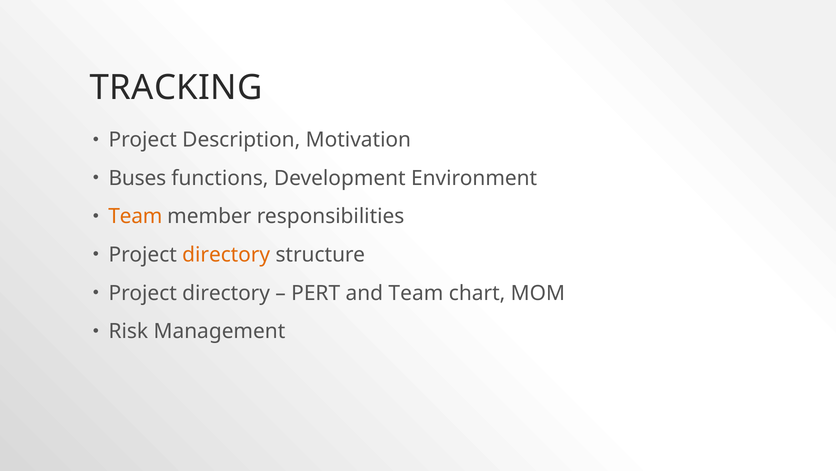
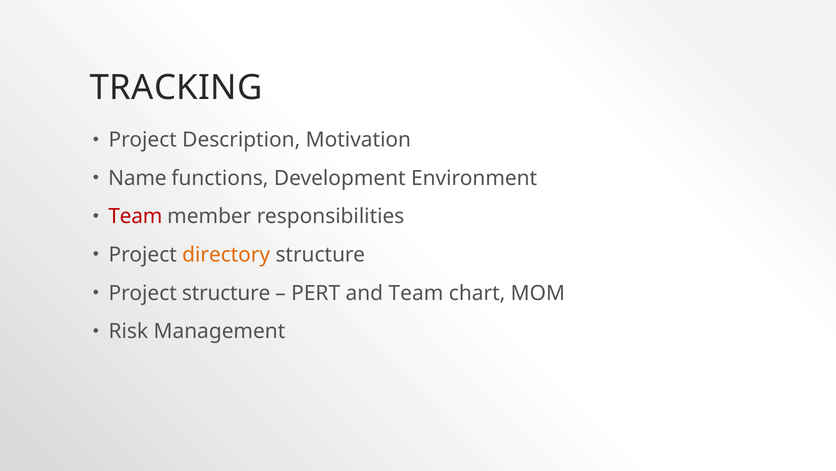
Buses: Buses -> Name (137, 178)
Team colour: orange -> red (135, 216)
directory: directory -> structure (226, 293)
